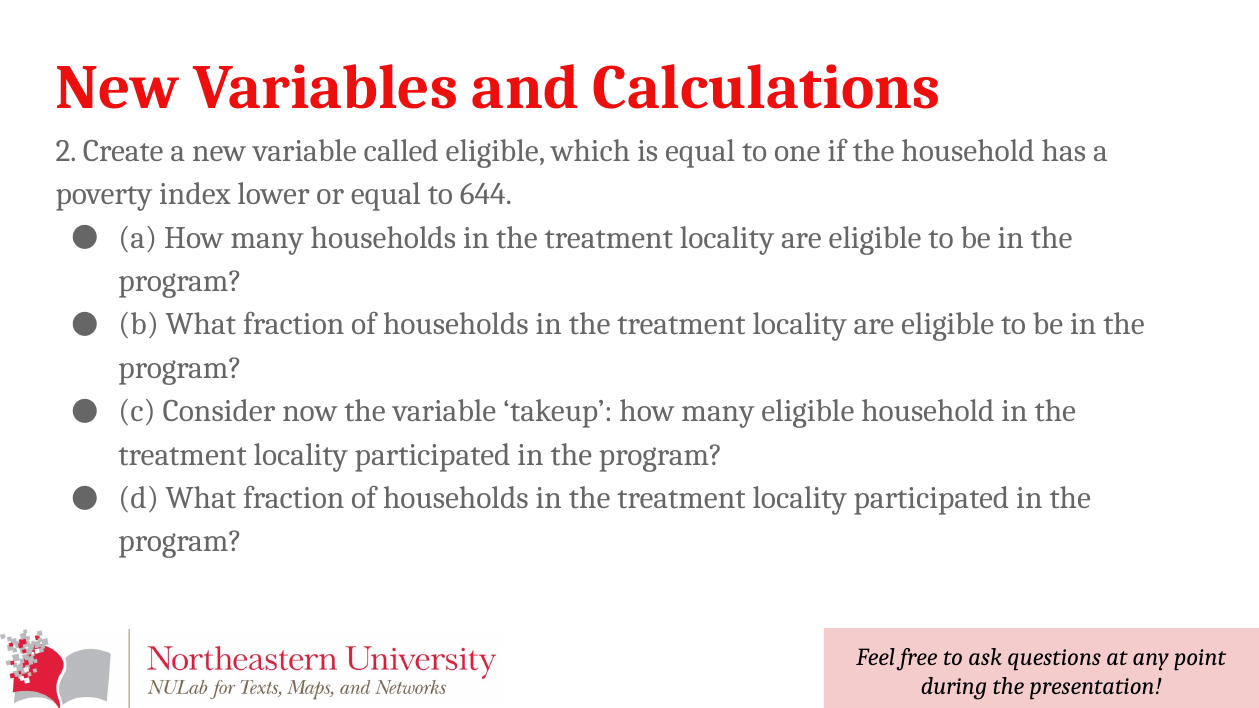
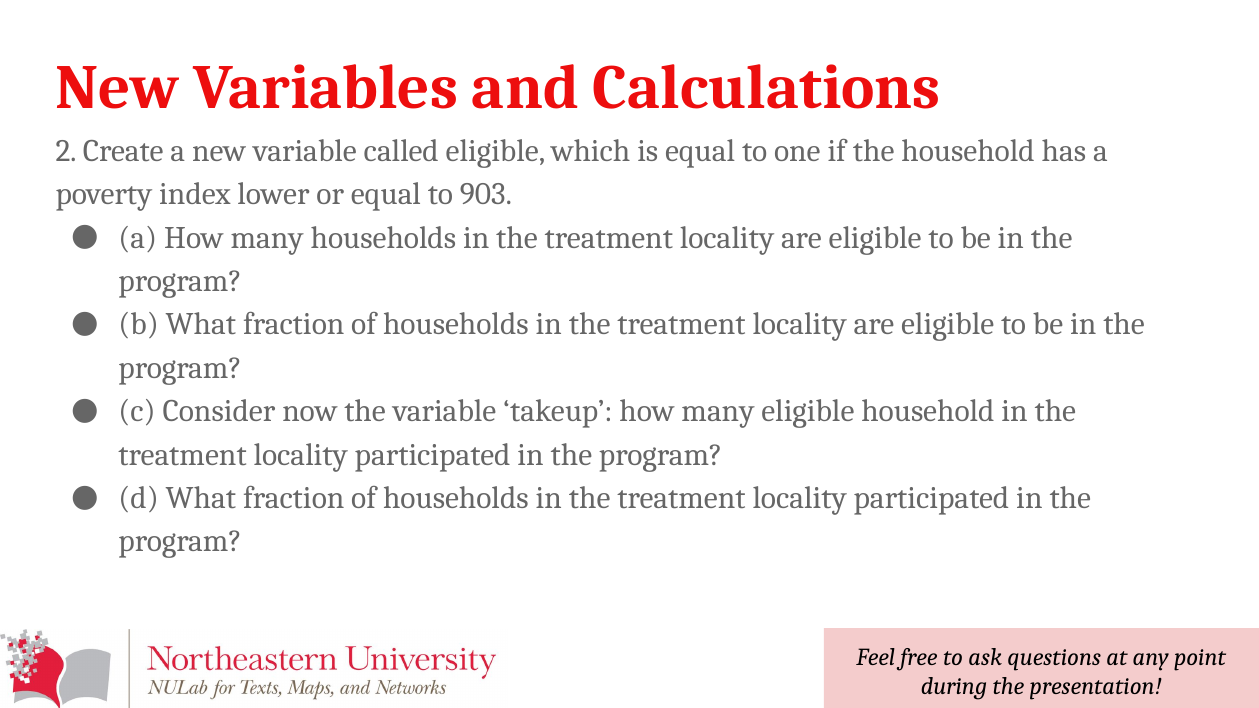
644: 644 -> 903 (486, 194)
